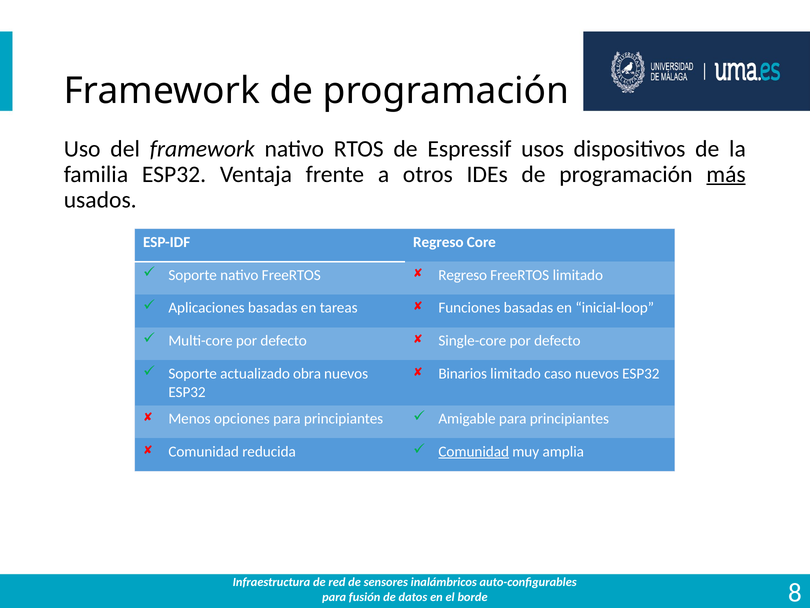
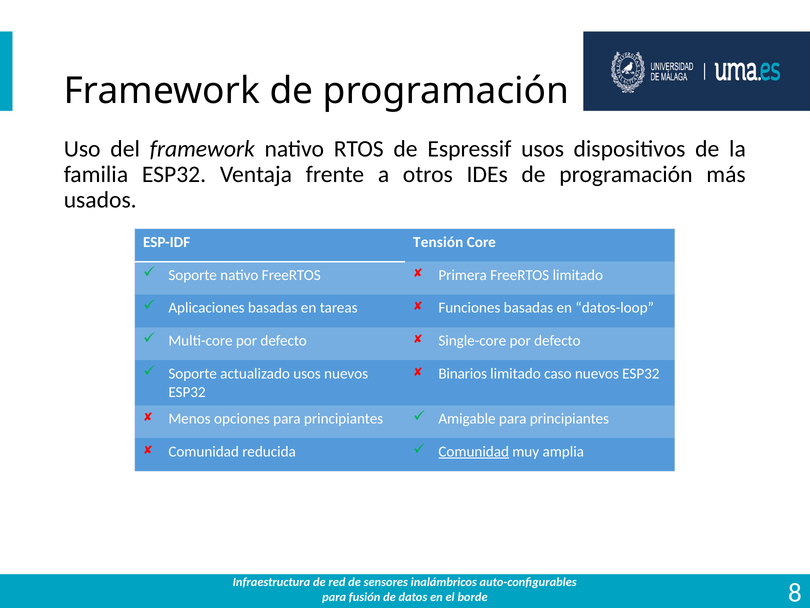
más underline: present -> none (726, 174)
ESP-IDF Regreso: Regreso -> Tensión (438, 242)
Regreso: Regreso -> Primera (463, 275)
inicial-loop: inicial-loop -> datos-loop (615, 308)
actualizado obra: obra -> usos (307, 373)
